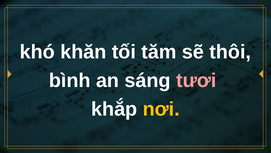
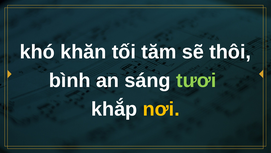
tươi colour: pink -> light green (196, 80)
